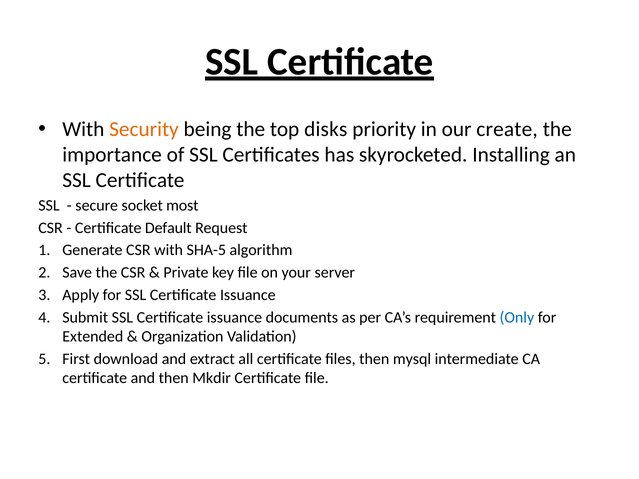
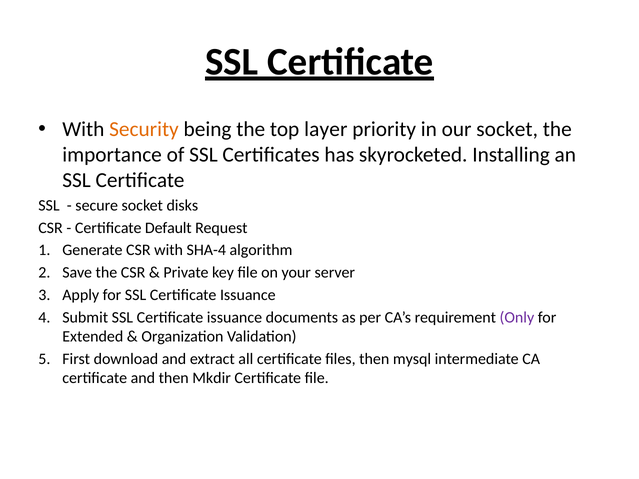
disks: disks -> layer (326, 129)
our create: create -> socket (507, 129)
most: most -> disks (182, 206)
SHA-5: SHA-5 -> SHA-4 (206, 250)
Only colour: blue -> purple (517, 317)
